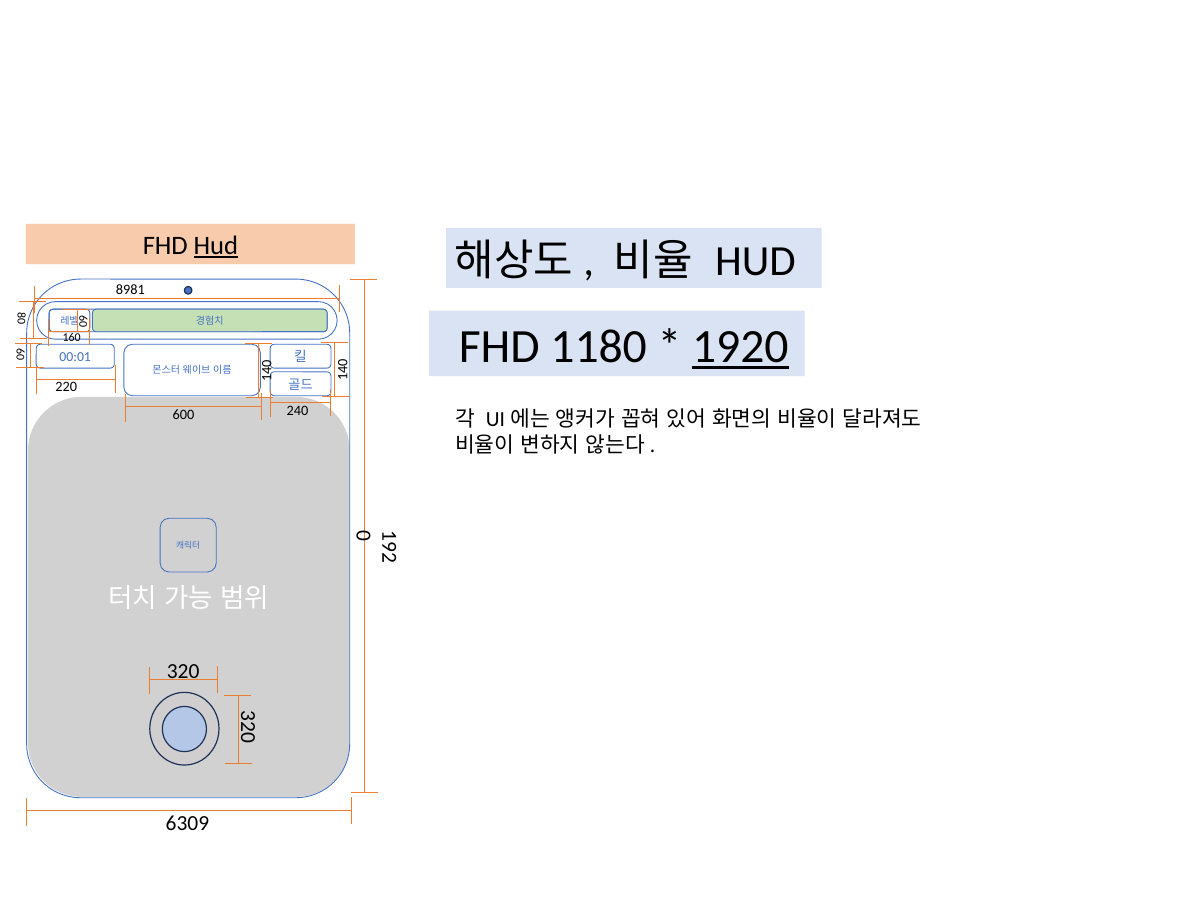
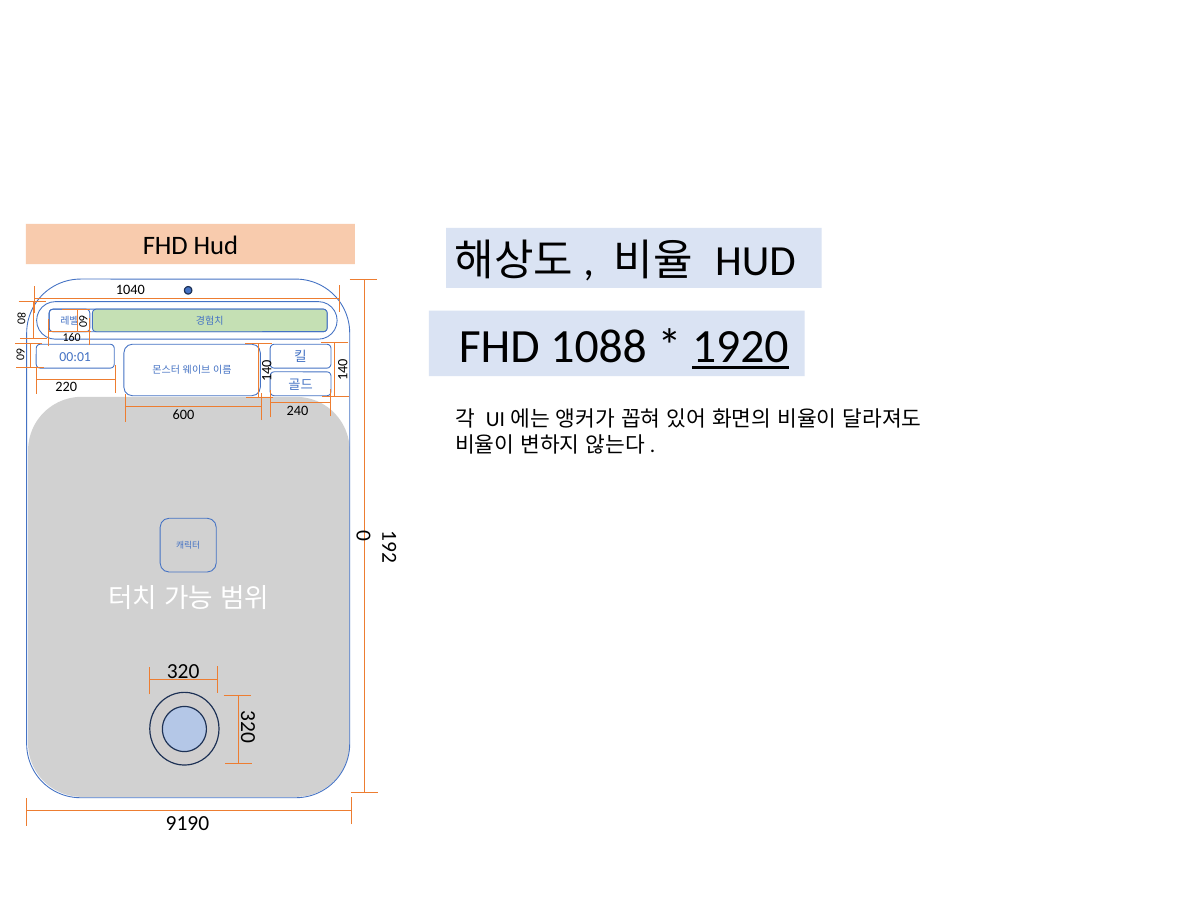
Hud underline: present -> none (216, 246)
8981: 8981 -> 1040 (130, 289)
1180: 1180 -> 1088 (599, 347)
6309: 6309 -> 9190 (187, 823)
